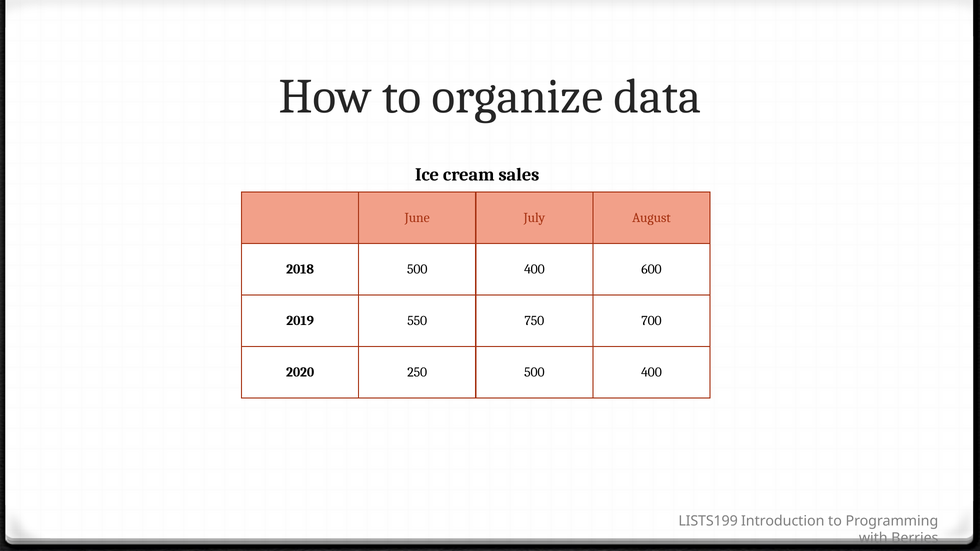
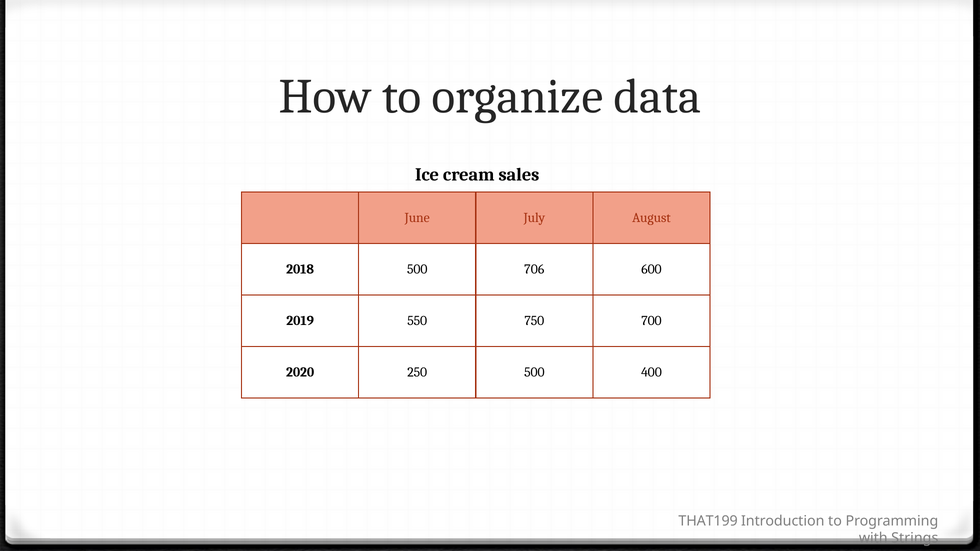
2018 500 400: 400 -> 706 (534, 269)
LISTS199: LISTS199 -> THAT199 (708, 521)
Berries: Berries -> Strings (915, 538)
